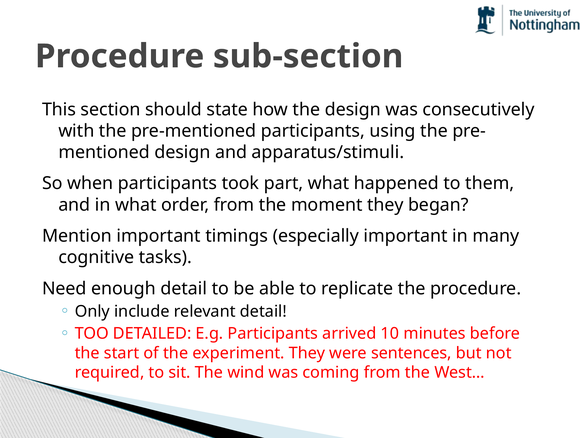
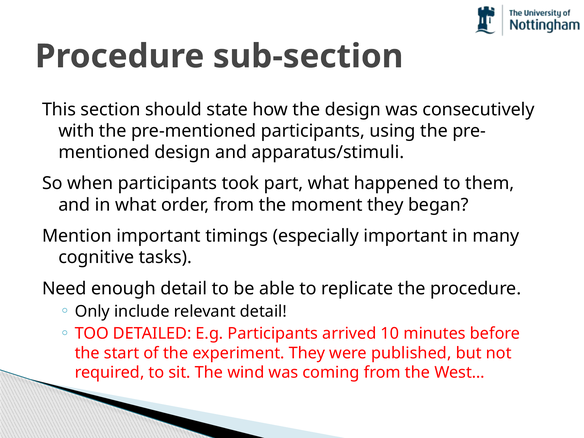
sentences: sentences -> published (411, 353)
